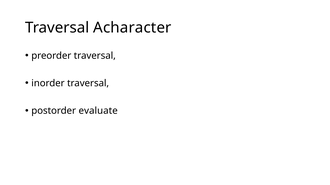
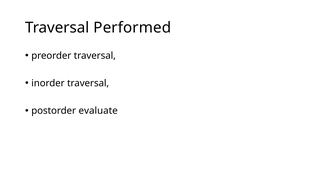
Acharacter: Acharacter -> Performed (132, 28)
